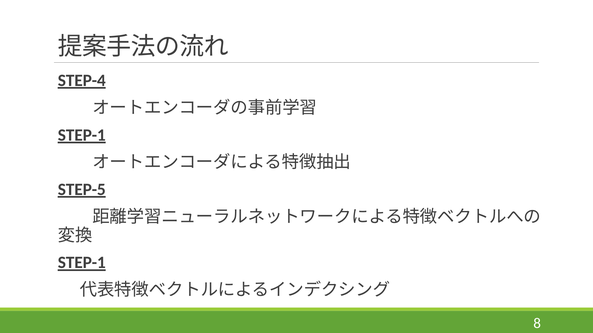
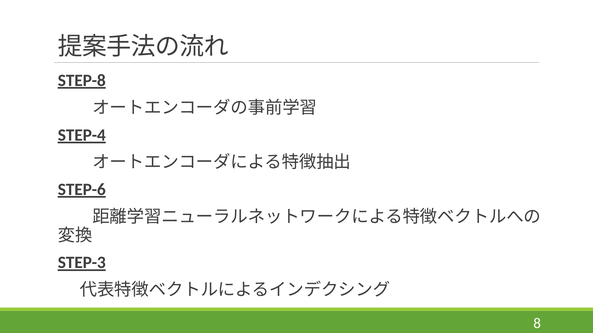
STEP-4: STEP-4 -> STEP-8 (82, 81)
STEP-1: STEP-1 -> STEP-4 (82, 135)
STEP-5: STEP-5 -> STEP-6 (82, 190)
STEP-1: STEP-1 -> STEP-3 (82, 263)
